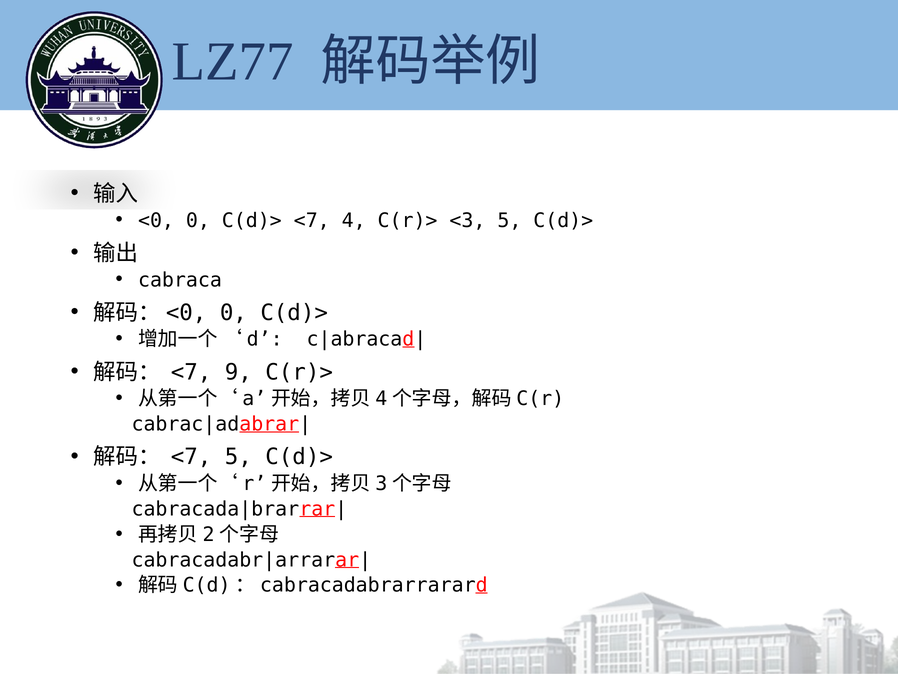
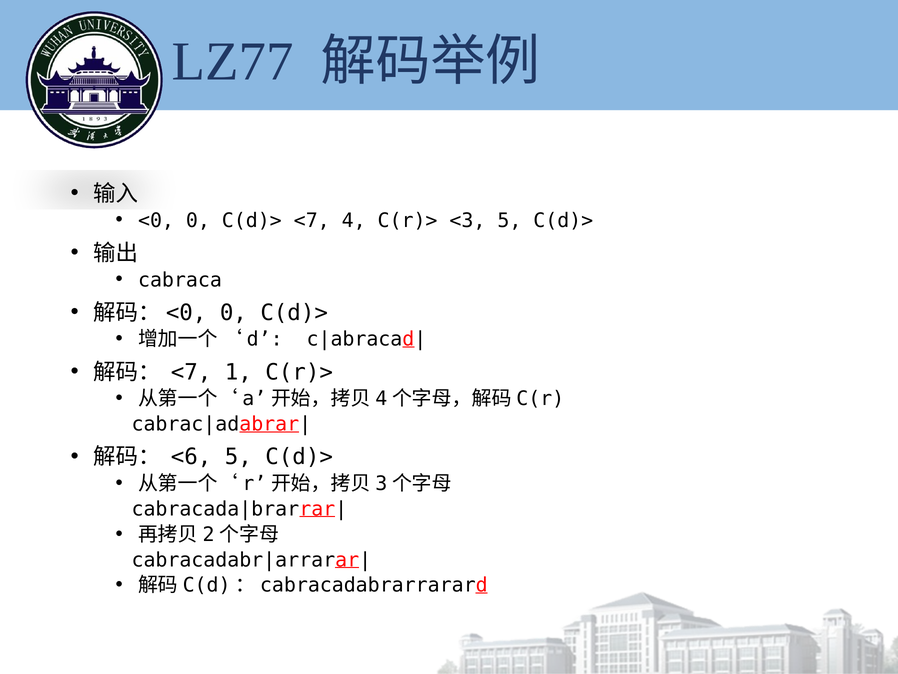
9: 9 -> 1 (238, 372)
<7: <7 -> <6 (191, 457)
